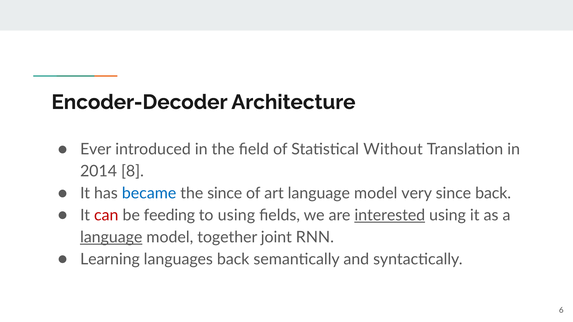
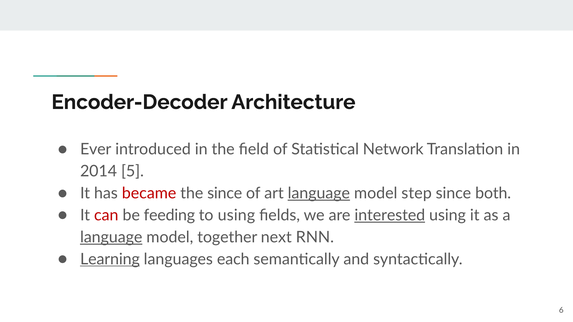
Without: Without -> Network (393, 150)
8: 8 -> 5 (132, 172)
became colour: blue -> red (149, 193)
language underline: none -> present (319, 193)
very: very -> step (417, 193)
since back: back -> both (493, 193)
joint: joint -> next (276, 237)
Learning underline: none -> present (110, 259)
languages back: back -> each (233, 259)
